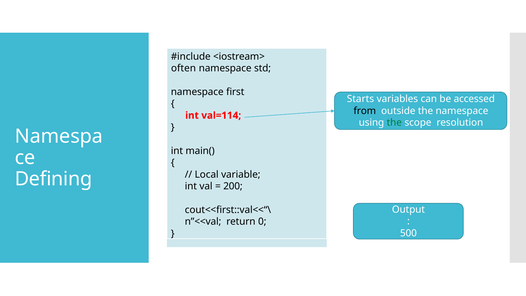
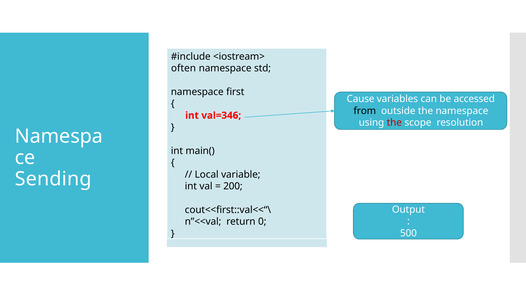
Starts: Starts -> Cause (361, 99)
val=114: val=114 -> val=346 (221, 115)
the colour: green -> red (394, 123)
Defining: Defining -> Sending (53, 179)
